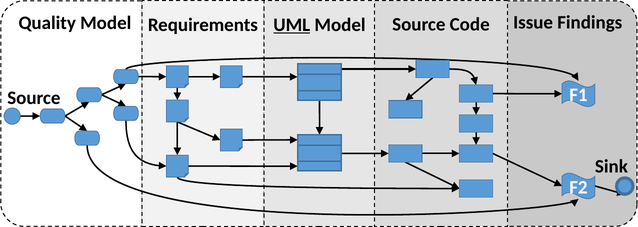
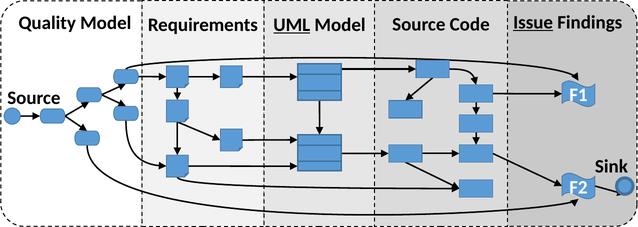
Issue underline: none -> present (533, 22)
